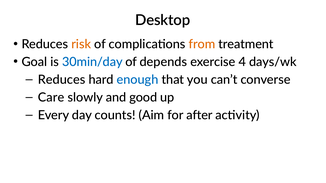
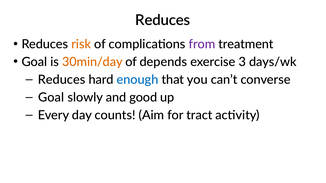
Desktop: Desktop -> Reduces (163, 20)
from colour: orange -> purple (202, 44)
30min/day colour: blue -> orange (92, 62)
4: 4 -> 3 (242, 62)
Care: Care -> Goal (51, 98)
after: after -> tract (199, 115)
